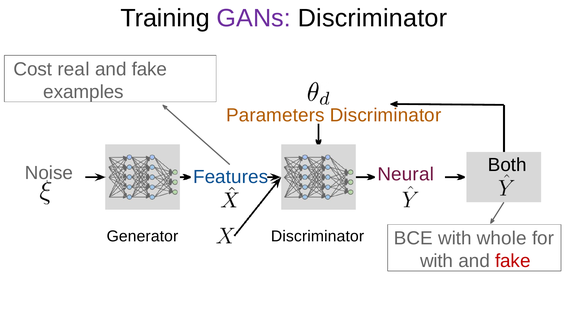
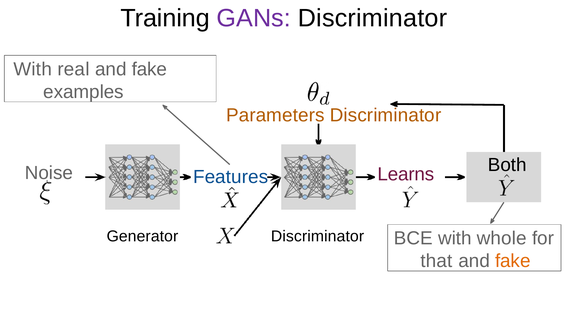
Cost: Cost -> With (33, 69)
Neural: Neural -> Learns (406, 174)
with: with -> that (436, 261)
fake colour: red -> orange (513, 261)
